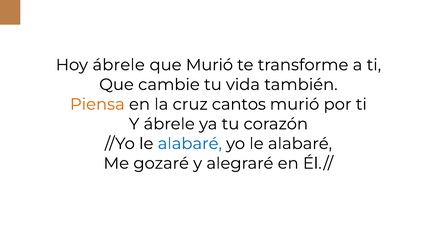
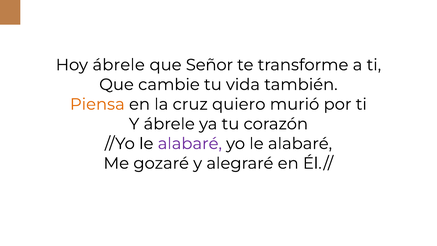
que Murió: Murió -> Señor (209, 65)
cantos: cantos -> quiero (239, 104)
alabaré colour: blue -> purple (190, 144)
